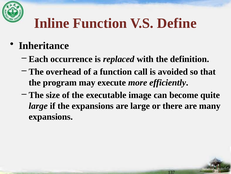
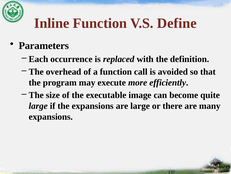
Inheritance: Inheritance -> Parameters (44, 46)
